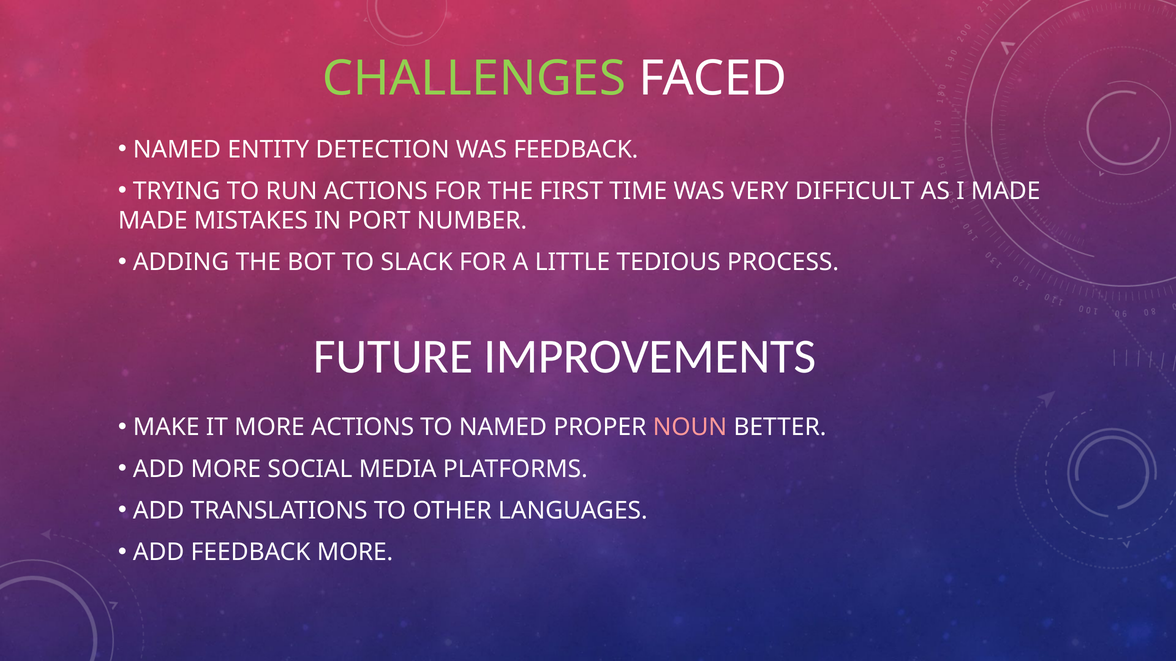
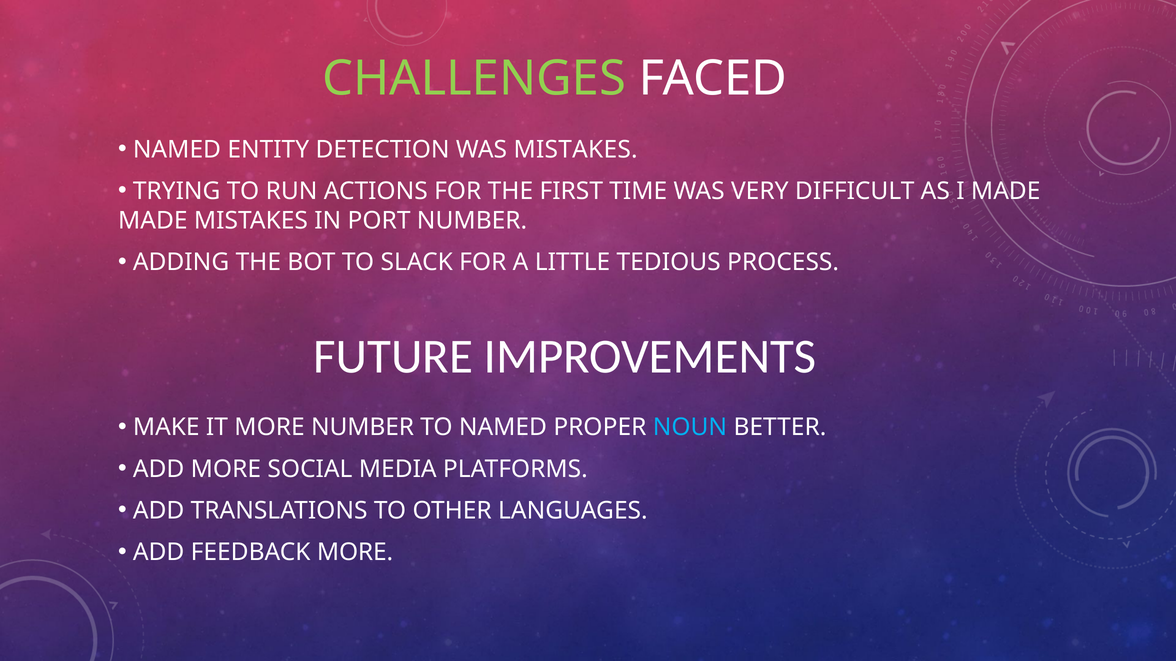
WAS FEEDBACK: FEEDBACK -> MISTAKES (576, 150)
MORE ACTIONS: ACTIONS -> NUMBER (363, 428)
NOUN colour: pink -> light blue (690, 428)
